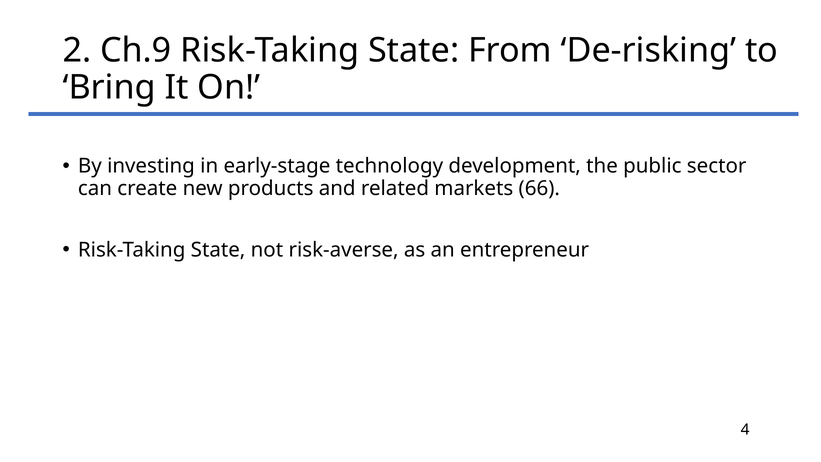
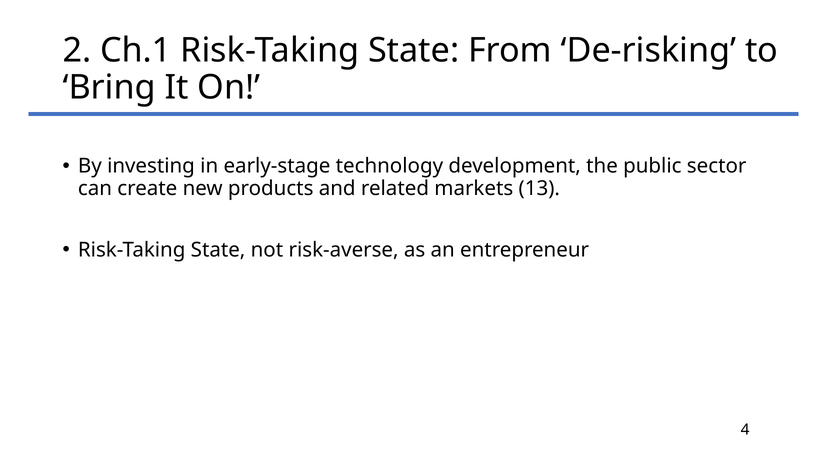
Ch.9: Ch.9 -> Ch.1 (136, 51)
66: 66 -> 13 (539, 188)
